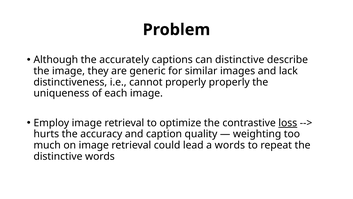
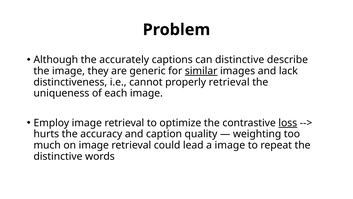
similar underline: none -> present (201, 71)
properly properly: properly -> retrieval (229, 82)
a words: words -> image (230, 145)
